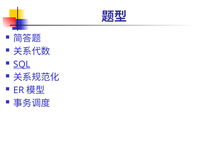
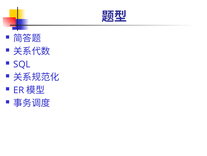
SQL underline: present -> none (22, 64)
